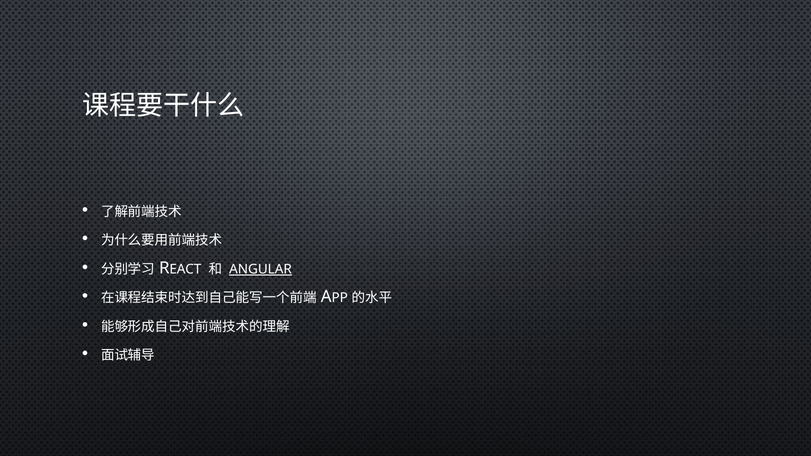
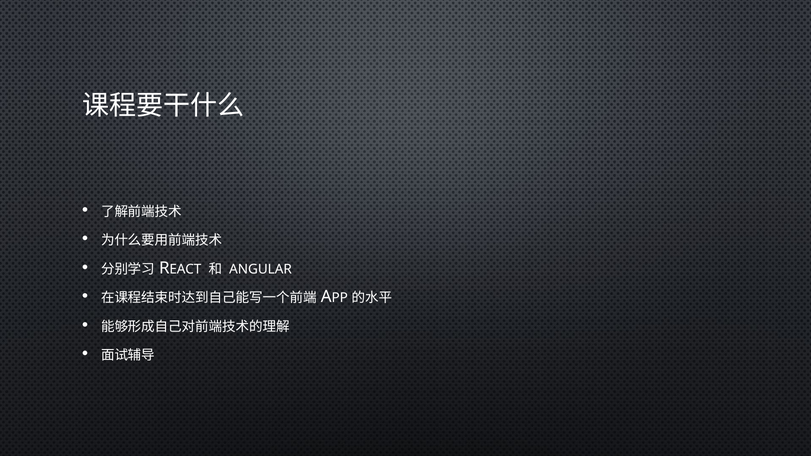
ANGULAR underline: present -> none (261, 269)
